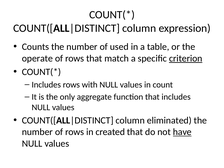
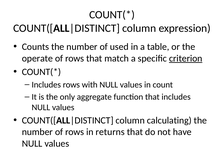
eliminated: eliminated -> calculating (169, 120)
created: created -> returns (110, 132)
have underline: present -> none (182, 132)
